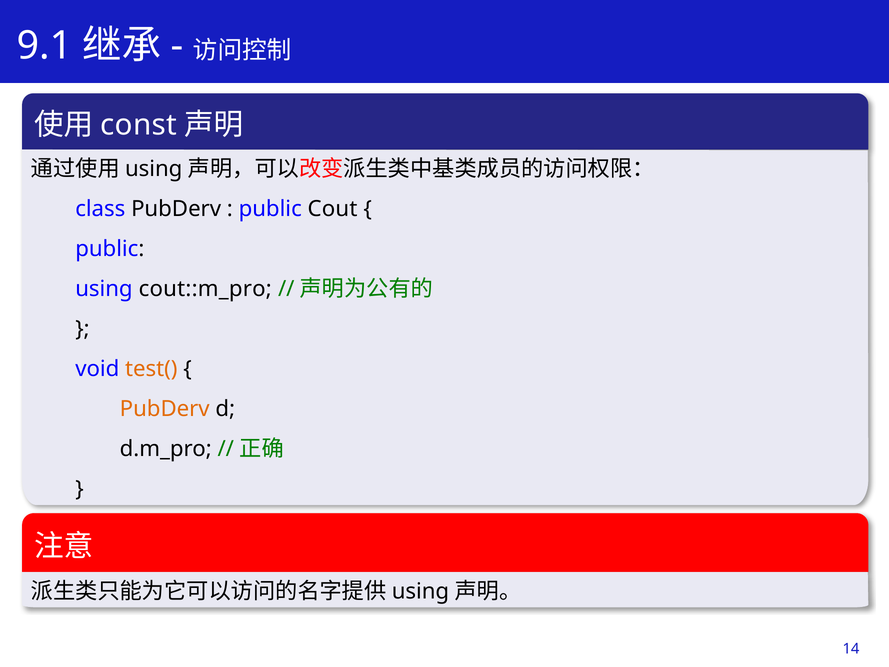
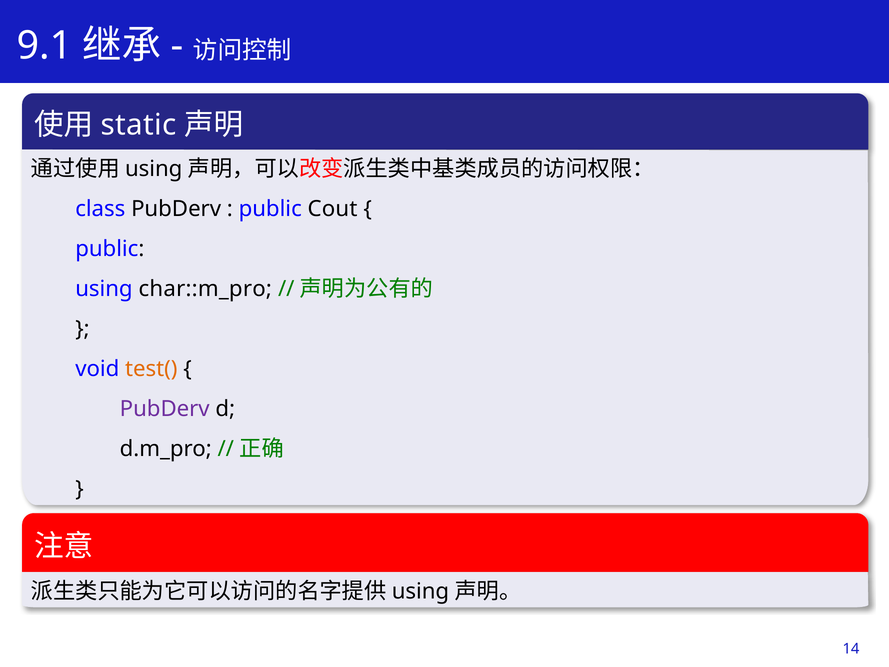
const: const -> static (139, 125)
cout::m_pro: cout::m_pro -> char::m_pro (205, 289)
PubDerv colour: orange -> purple (165, 409)
